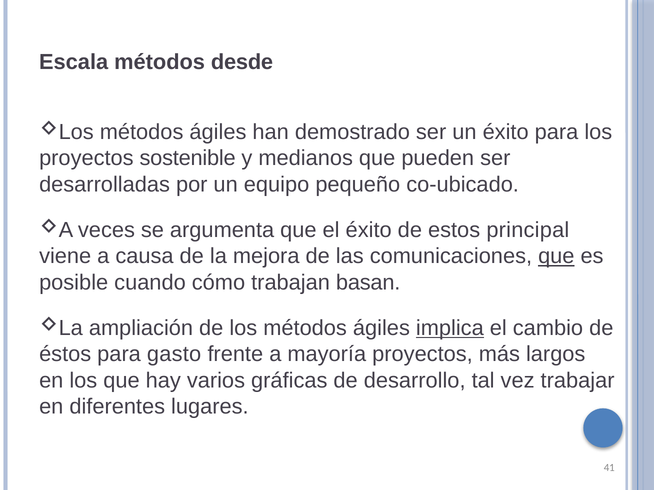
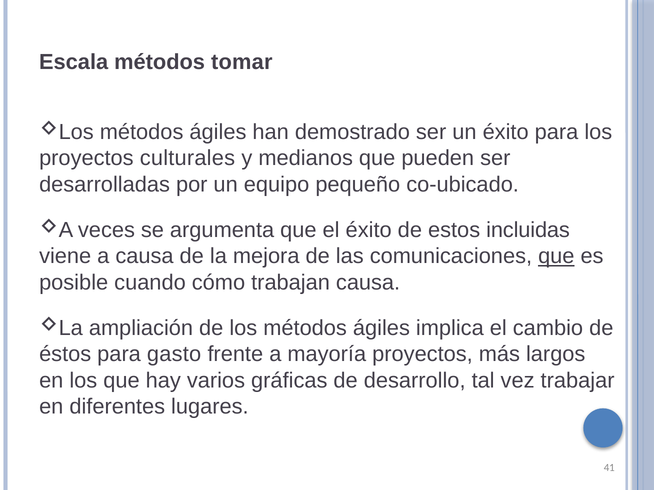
desde: desde -> tomar (242, 62)
sostenible: sostenible -> culturales (187, 158)
principal: principal -> incluidas (528, 230)
trabajan basan: basan -> causa (368, 283)
implica underline: present -> none (450, 328)
